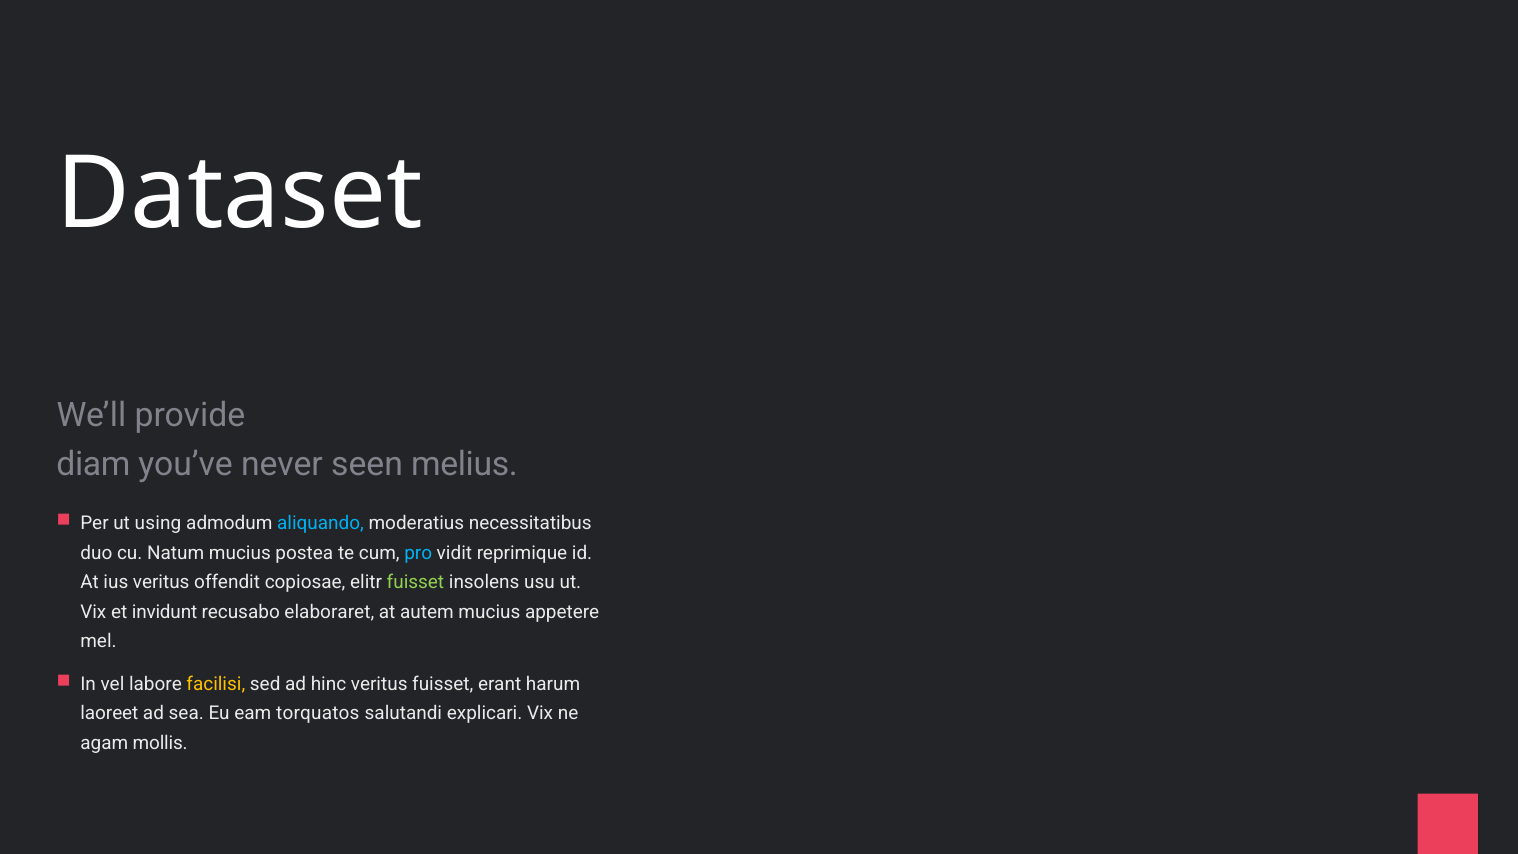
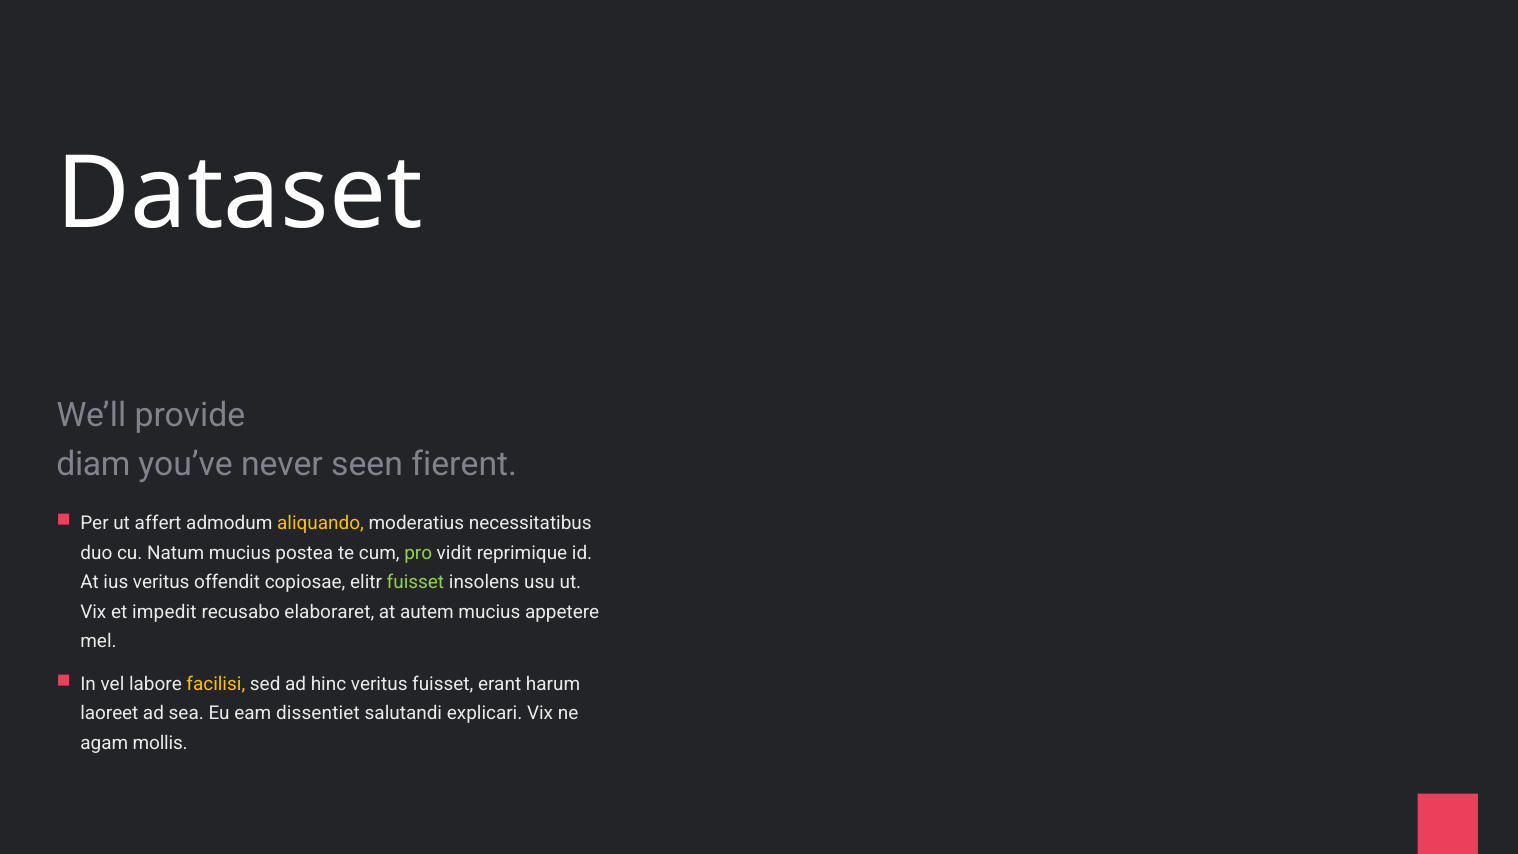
melius: melius -> fierent (464, 464)
using: using -> affert (158, 523)
aliquando colour: light blue -> yellow (321, 523)
pro colour: light blue -> light green (418, 553)
invidunt: invidunt -> impedit (164, 612)
torquatos: torquatos -> dissentiet (318, 713)
